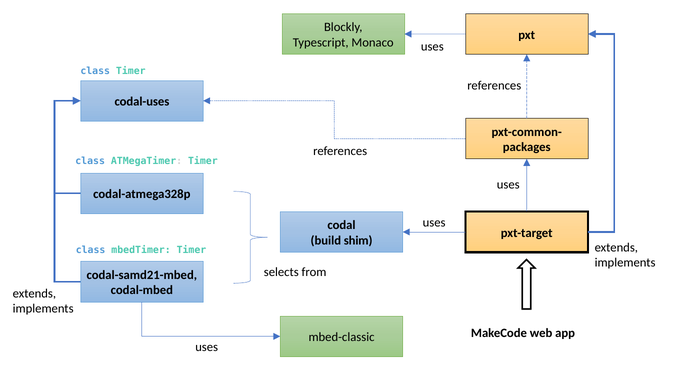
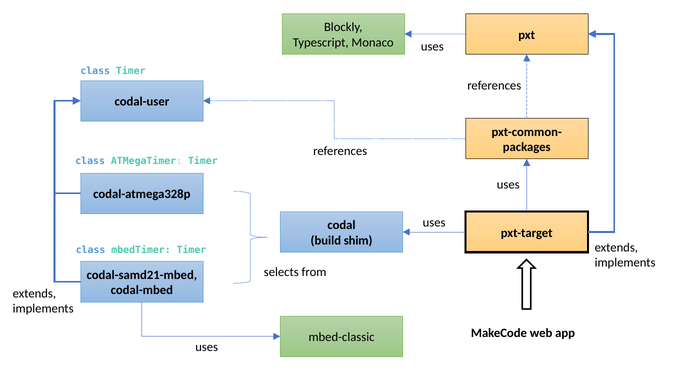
codal-uses: codal-uses -> codal-user (142, 102)
